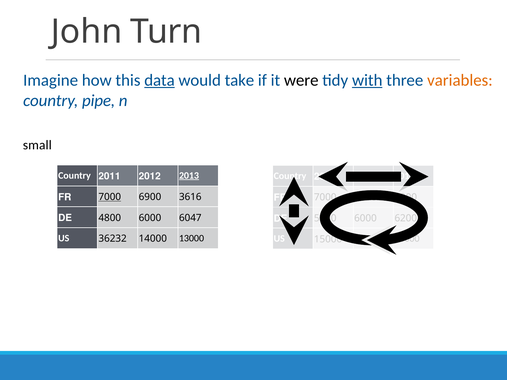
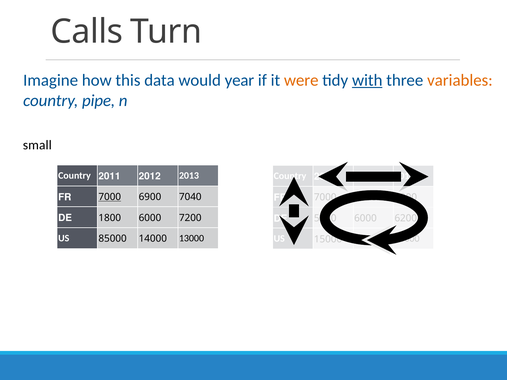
John: John -> Calls (87, 32)
data underline: present -> none (160, 80)
take: take -> year (239, 80)
were colour: black -> orange (301, 80)
2013 underline: present -> none (189, 176)
3616: 3616 -> 7040 (190, 197)
4800: 4800 -> 1800 (110, 218)
6047: 6047 -> 7200 (190, 218)
36232: 36232 -> 85000 (113, 239)
